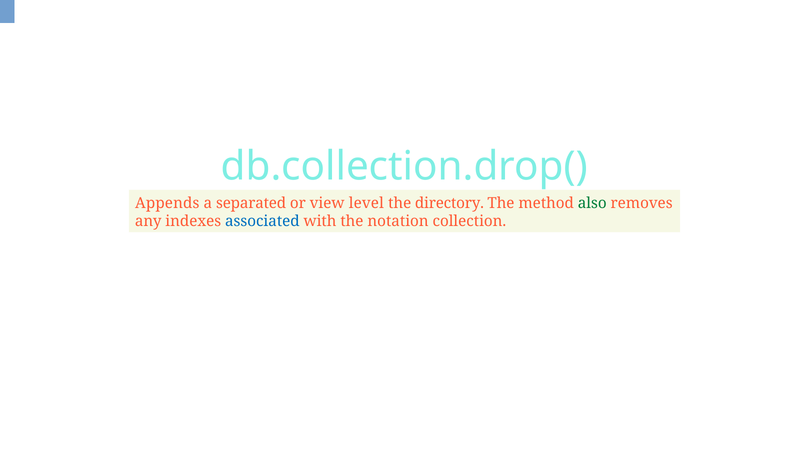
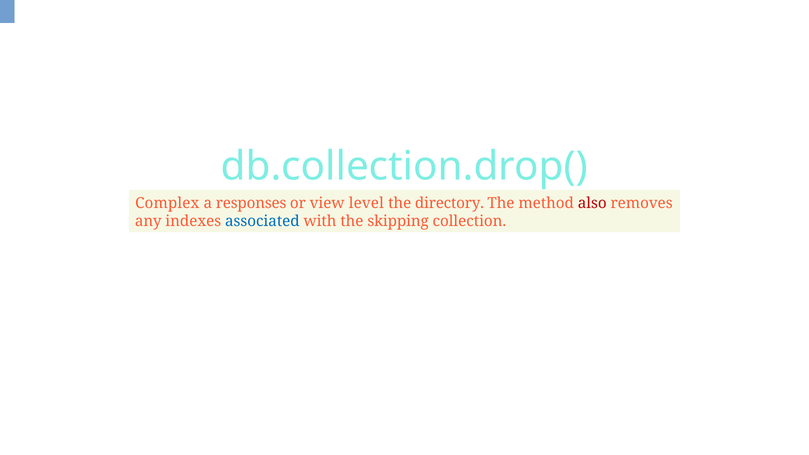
Appends: Appends -> Complex (167, 203)
separated: separated -> responses (251, 203)
also colour: green -> red (592, 203)
notation: notation -> skipping (398, 221)
